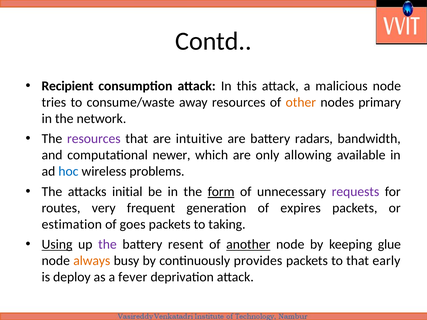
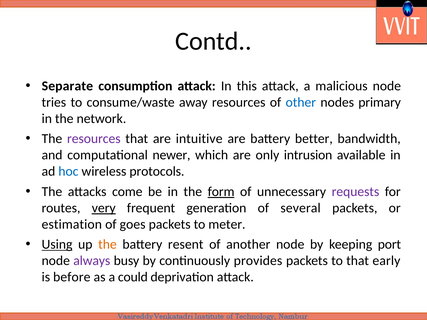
Recipient: Recipient -> Separate (67, 86)
other colour: orange -> blue (301, 102)
radars: radars -> better (314, 139)
allowing: allowing -> intrusion (308, 155)
problems: problems -> protocols (157, 172)
initial: initial -> come (127, 192)
very underline: none -> present (104, 208)
expires: expires -> several (301, 208)
taking: taking -> meter (227, 224)
the colour: purple -> orange (107, 245)
another underline: present -> none (248, 245)
glue: glue -> port (389, 245)
always colour: orange -> purple (92, 261)
deploy: deploy -> before (72, 277)
fever: fever -> could (133, 277)
